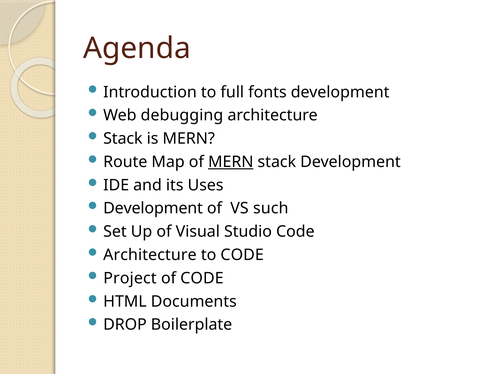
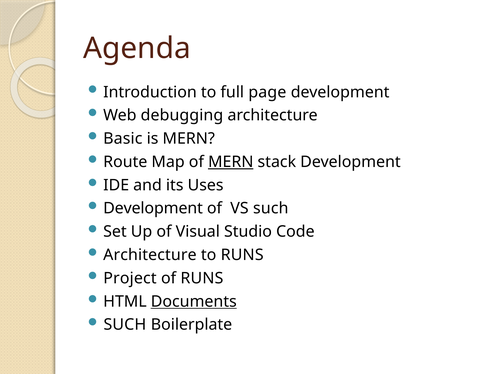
fonts: fonts -> page (267, 92)
Stack: Stack -> Basic (123, 139)
to CODE: CODE -> RUNS (242, 255)
of CODE: CODE -> RUNS (202, 278)
Documents underline: none -> present (194, 302)
DROP: DROP -> SUCH (125, 325)
